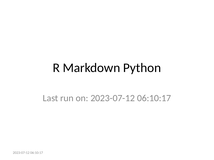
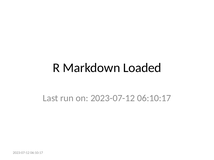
Python: Python -> Loaded (142, 68)
